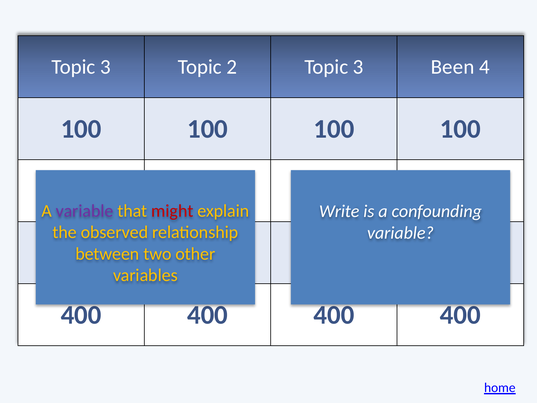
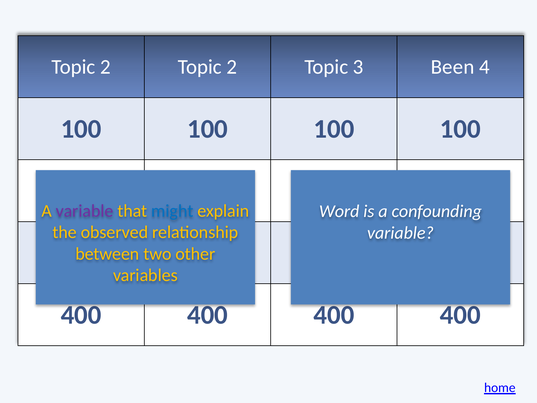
3: 3 -> 2 (105, 67)
might colour: red -> blue (172, 211)
Write: Write -> Word (339, 211)
